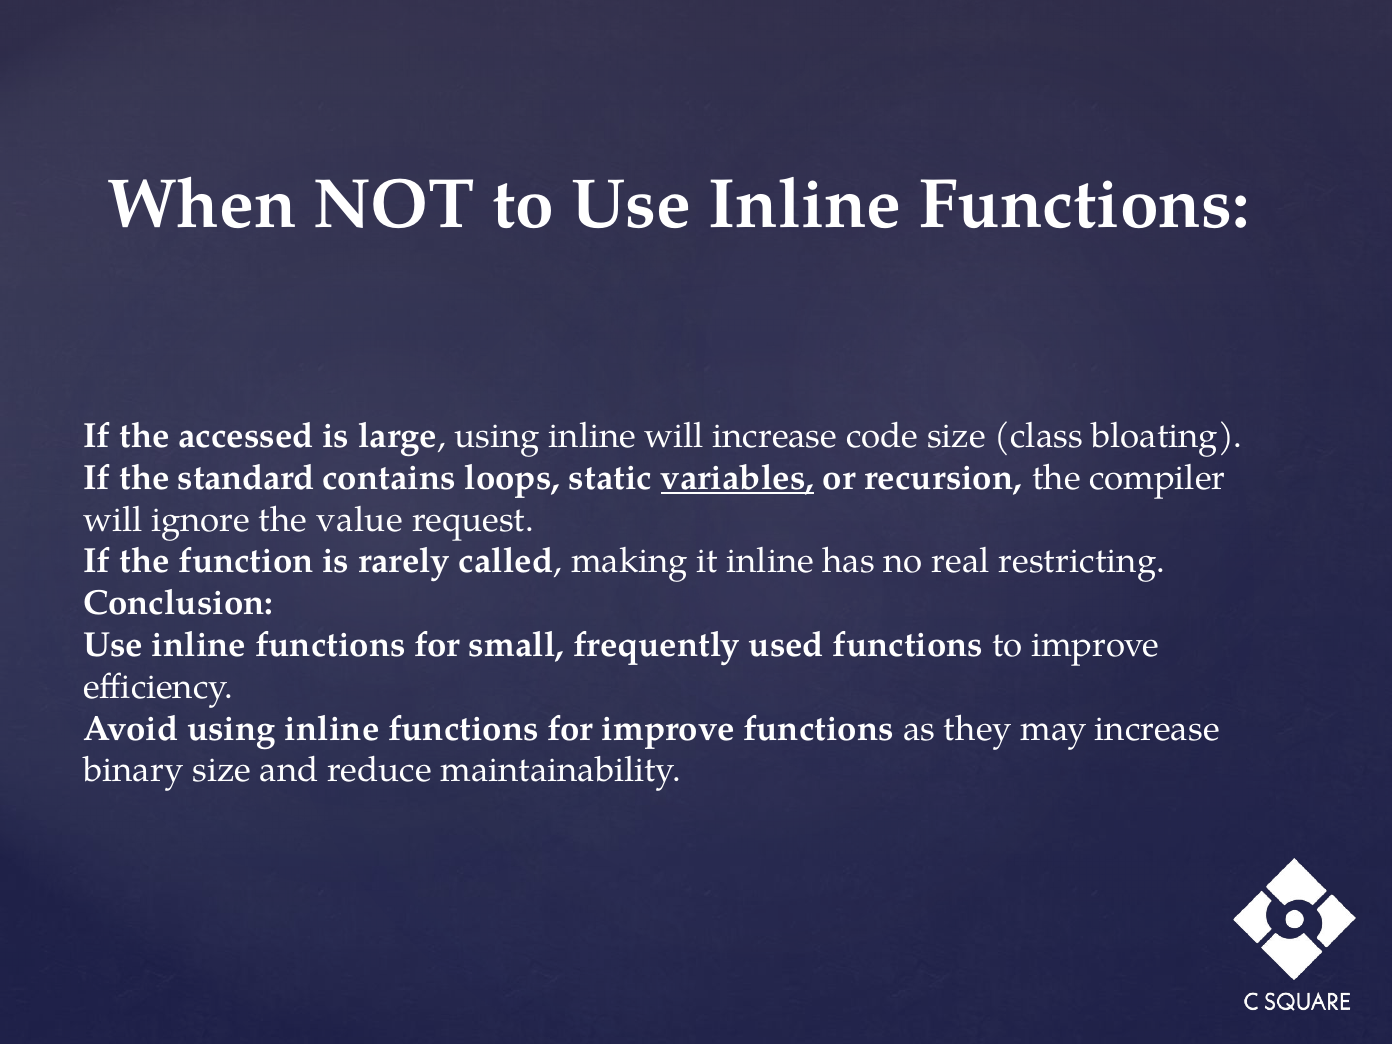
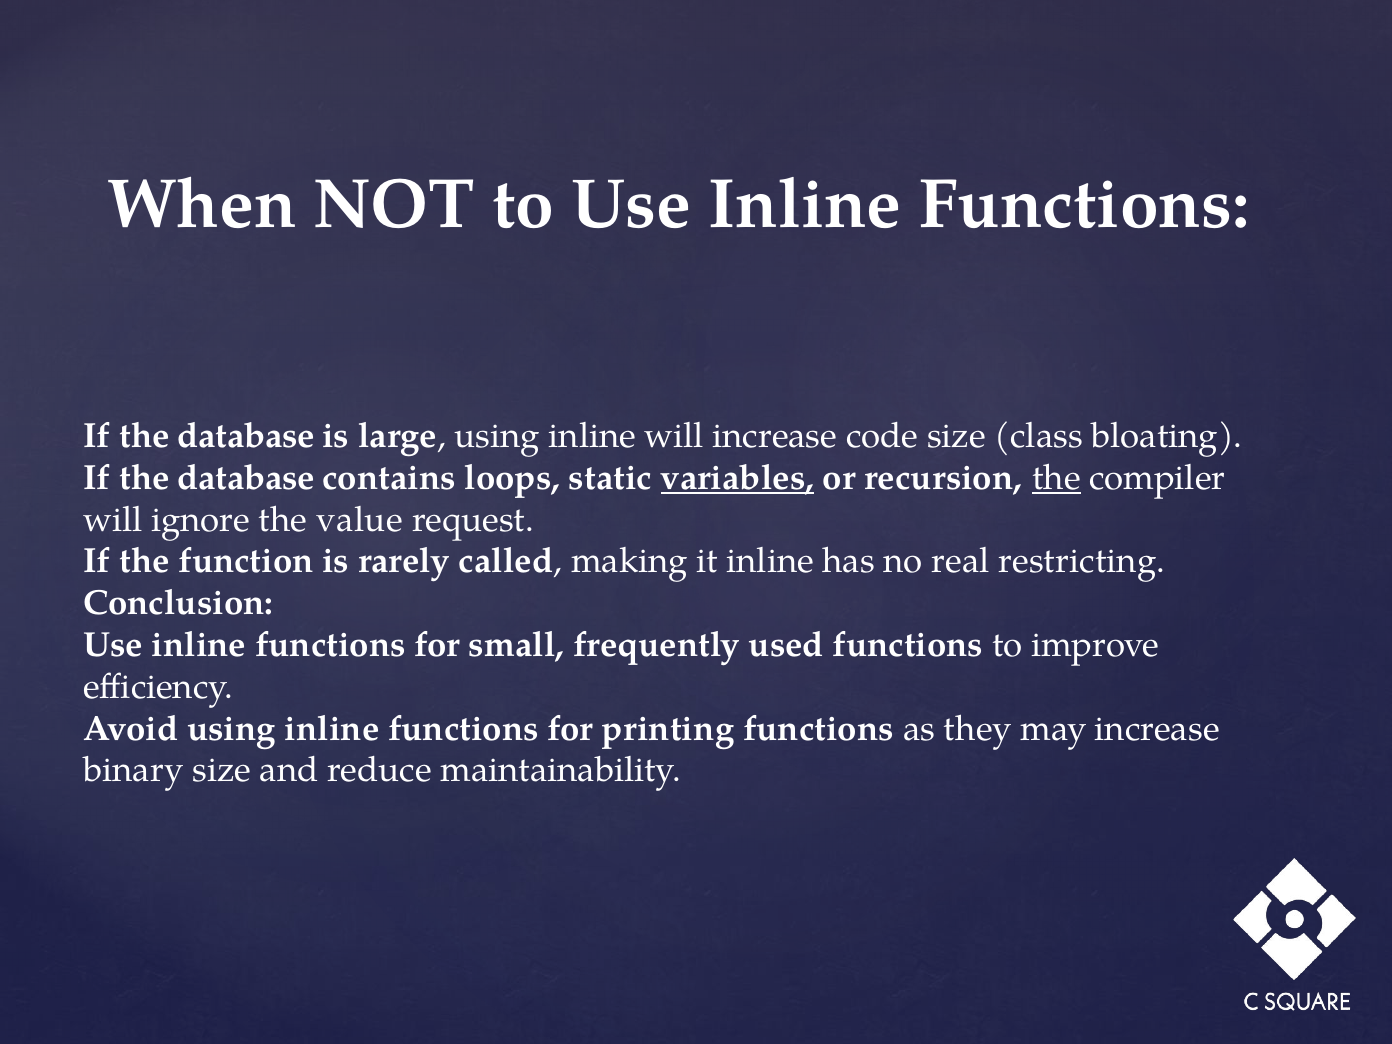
accessed: accessed -> database (246, 436)
standard: standard -> database (246, 478)
the underline: none -> present (1056, 478)
for improve: improve -> printing (668, 729)
